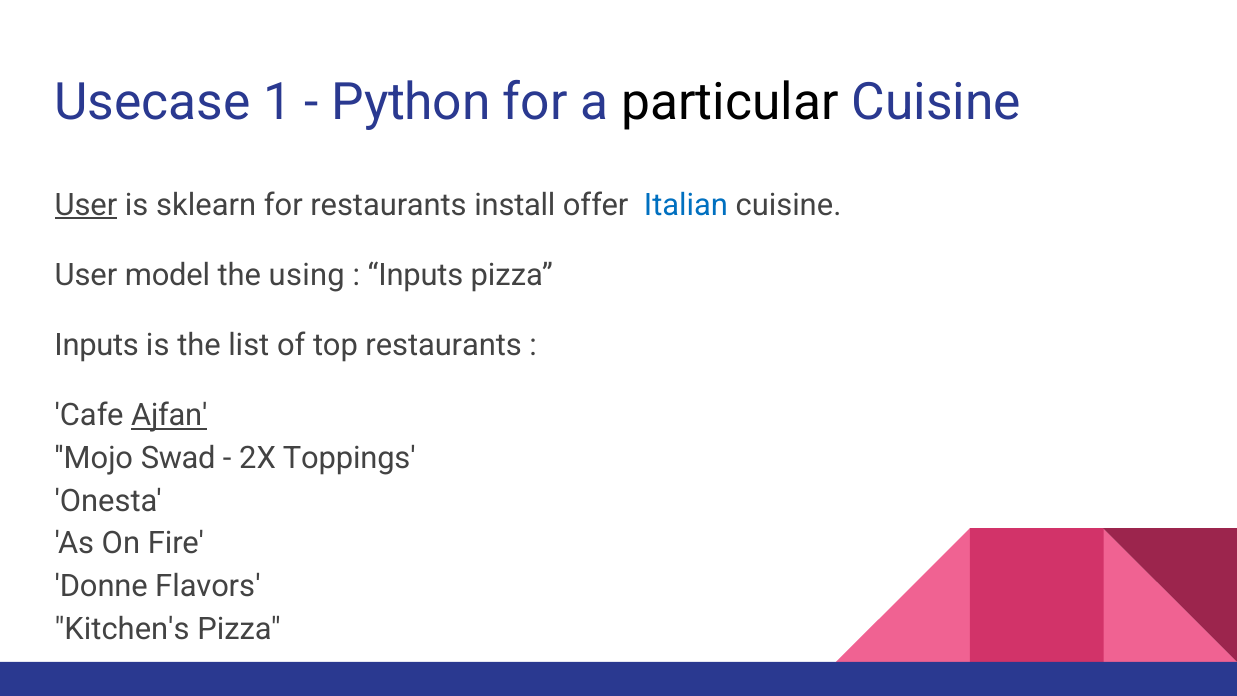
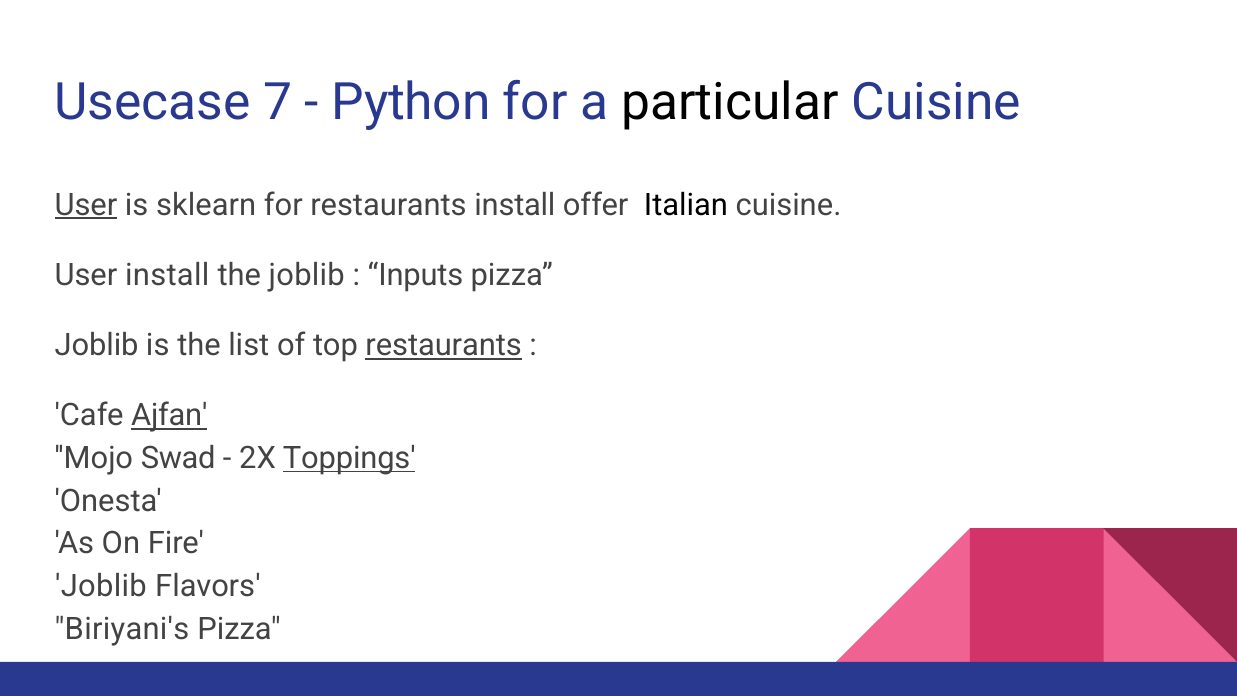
1: 1 -> 7 (278, 102)
Italian colour: blue -> black (686, 205)
User model: model -> install (167, 275)
the using: using -> joblib (307, 275)
Inputs: Inputs -> Joblib (97, 345)
restaurants underline: none -> present (444, 345)
Toppings underline: none -> present (349, 458)
Donne: Donne -> Joblib (101, 586)
Kitchen's: Kitchen's -> Biriyani's (122, 629)
